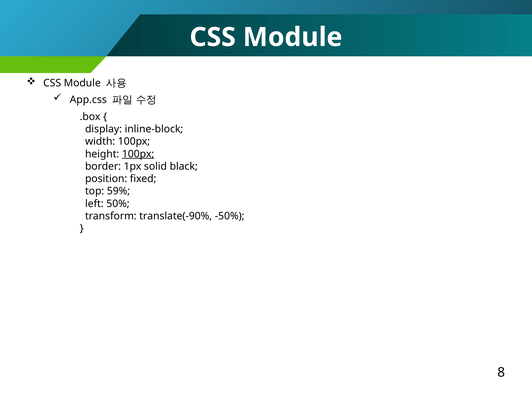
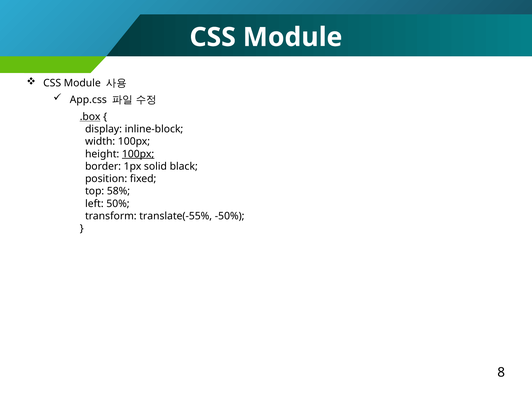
.box underline: none -> present (90, 117)
59%: 59% -> 58% (118, 191)
translate(-90%: translate(-90% -> translate(-55% (176, 216)
